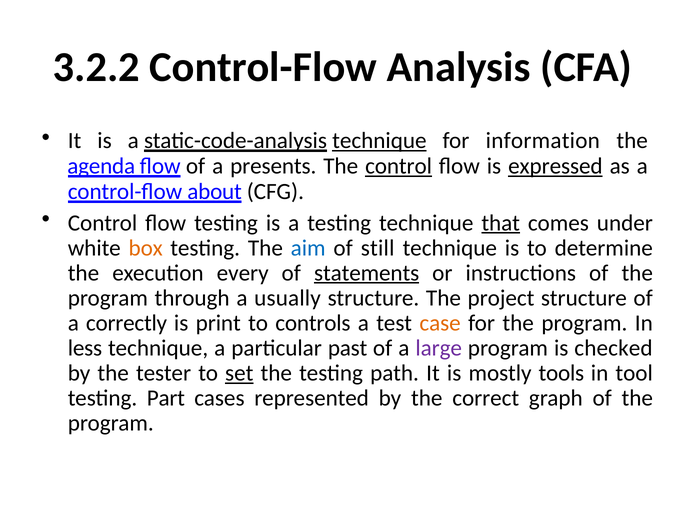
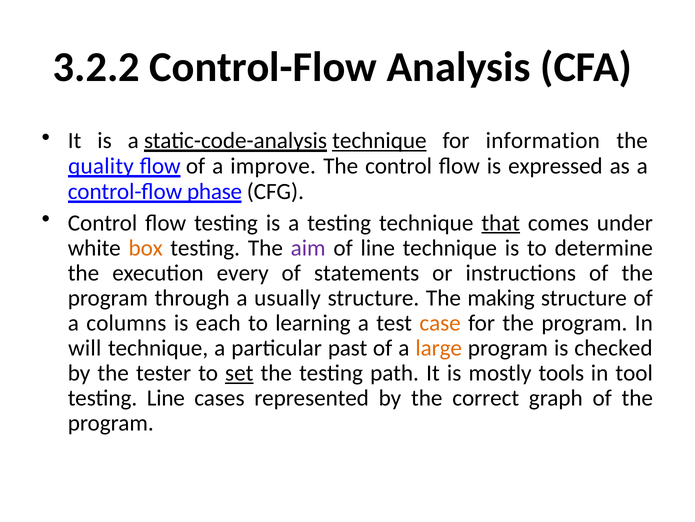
agenda: agenda -> quality (101, 166)
presents: presents -> improve (273, 166)
control underline: present -> none (399, 166)
expressed underline: present -> none (555, 166)
about: about -> phase (215, 192)
aim colour: blue -> purple (308, 248)
of still: still -> line (378, 248)
statements underline: present -> none (367, 273)
project: project -> making (501, 298)
correctly: correctly -> columns (126, 323)
print: print -> each (218, 323)
controls: controls -> learning (313, 323)
less: less -> will (85, 348)
large colour: purple -> orange (439, 348)
testing Part: Part -> Line (166, 398)
